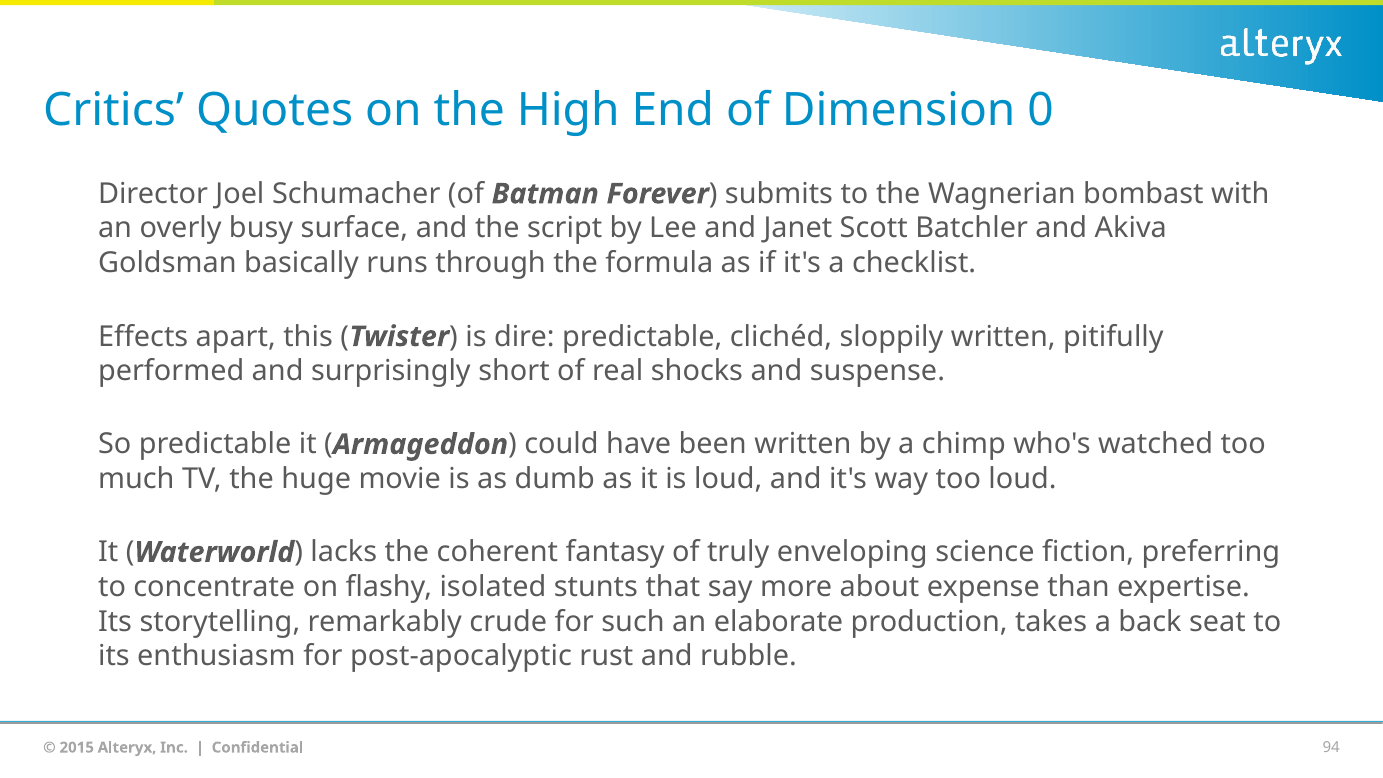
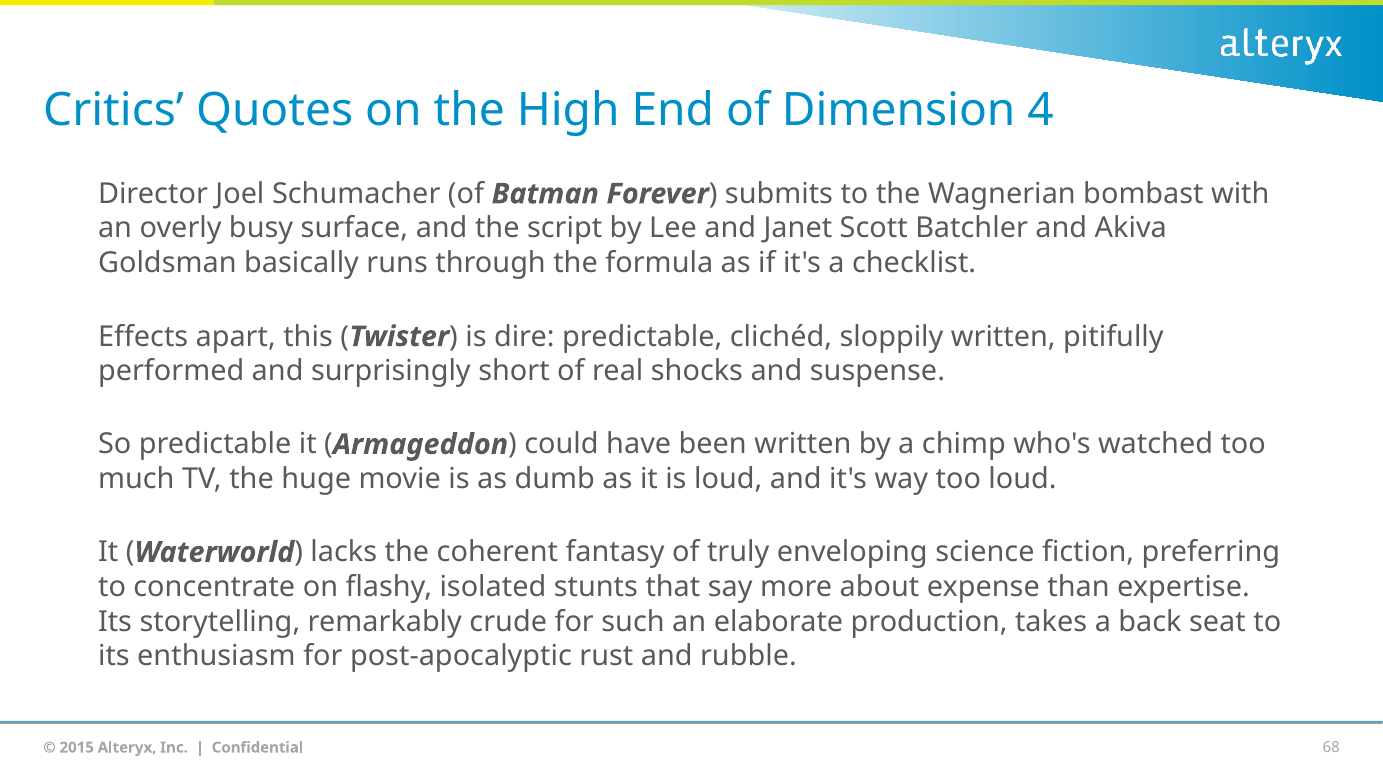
0: 0 -> 4 (1041, 111)
94: 94 -> 68 (1331, 748)
